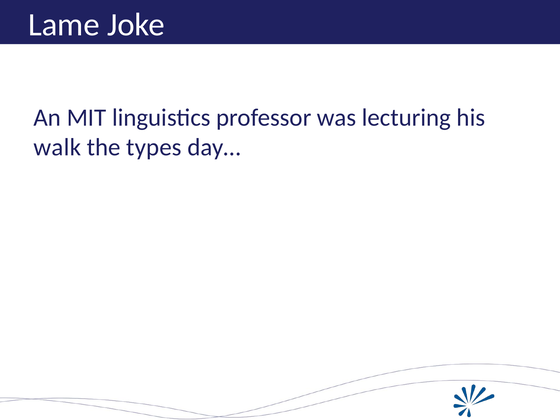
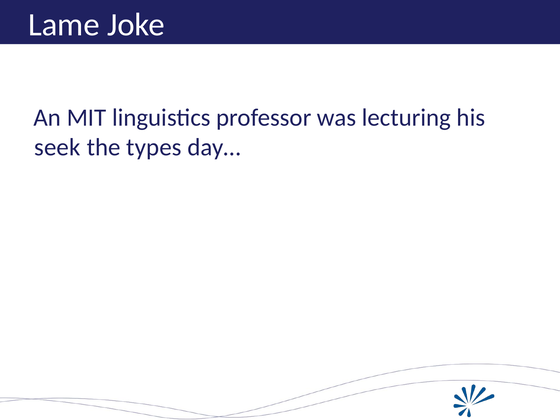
walk: walk -> seek (57, 147)
